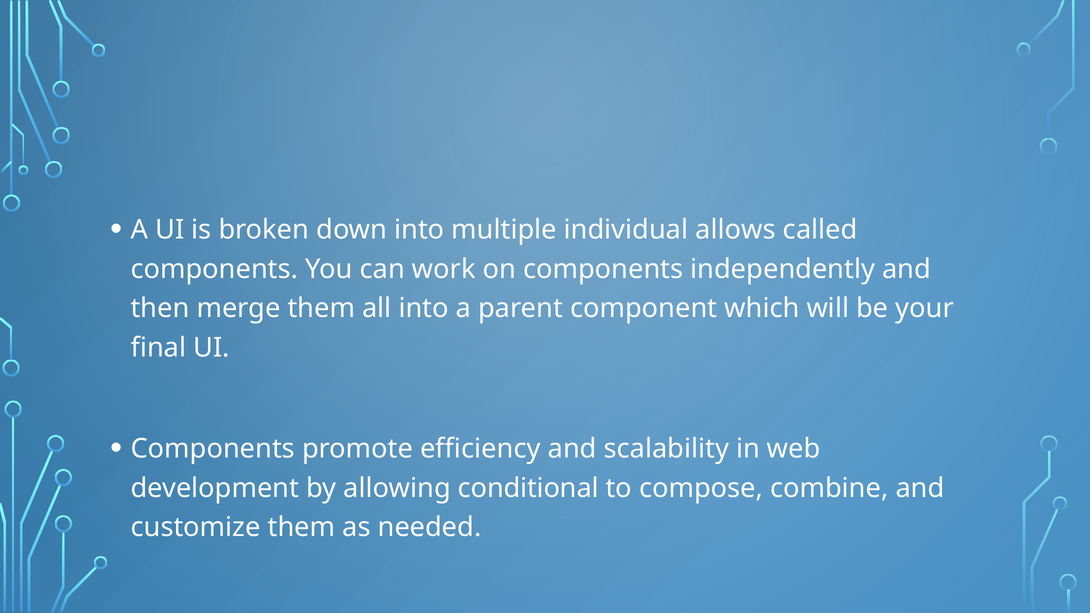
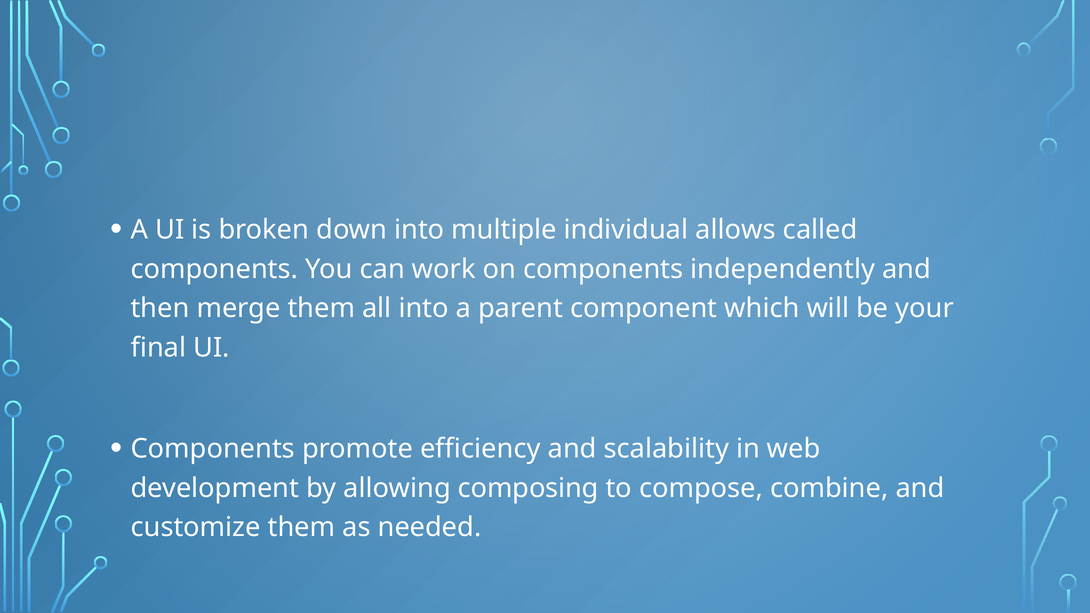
conditional: conditional -> composing (528, 488)
